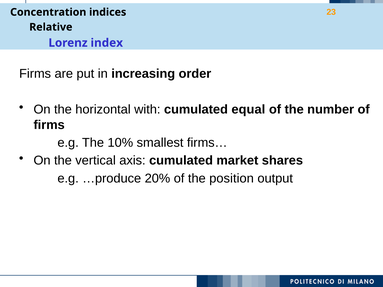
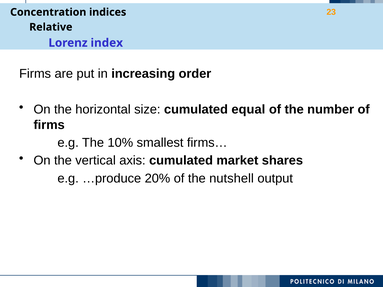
with: with -> size (147, 110)
position: position -> nutshell (232, 179)
